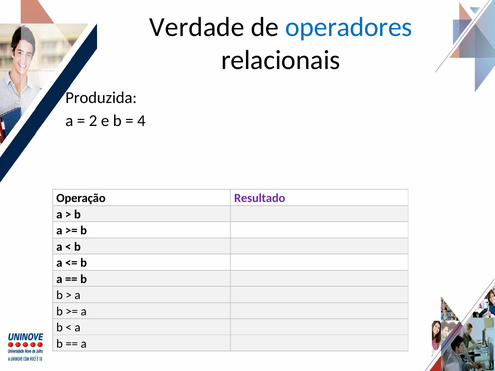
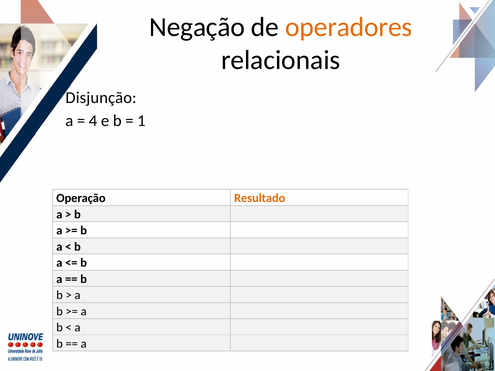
Verdade: Verdade -> Negação (197, 27)
operadores colour: blue -> orange (349, 27)
Produzida: Produzida -> Disjunção (101, 98)
2: 2 -> 4 (93, 121)
4: 4 -> 1 (141, 121)
Resultado colour: purple -> orange (260, 198)
